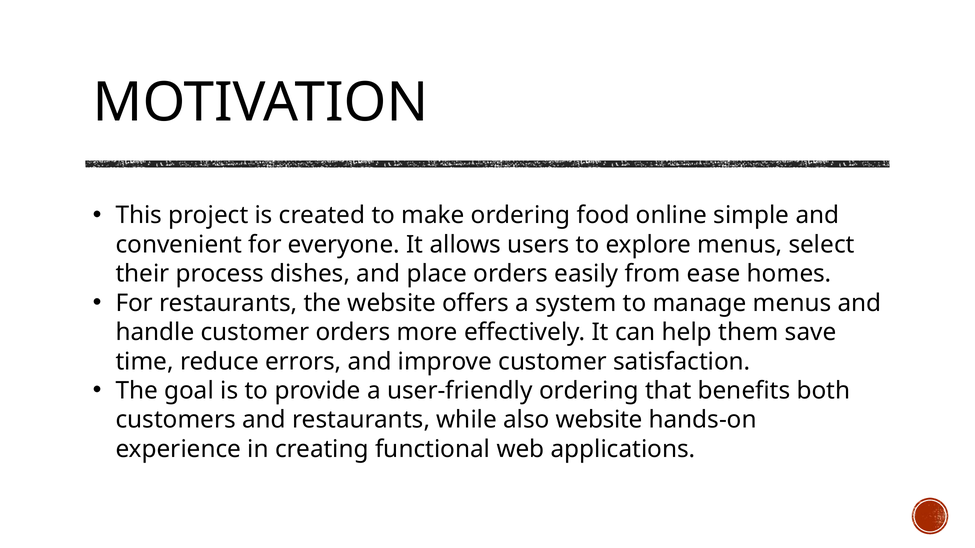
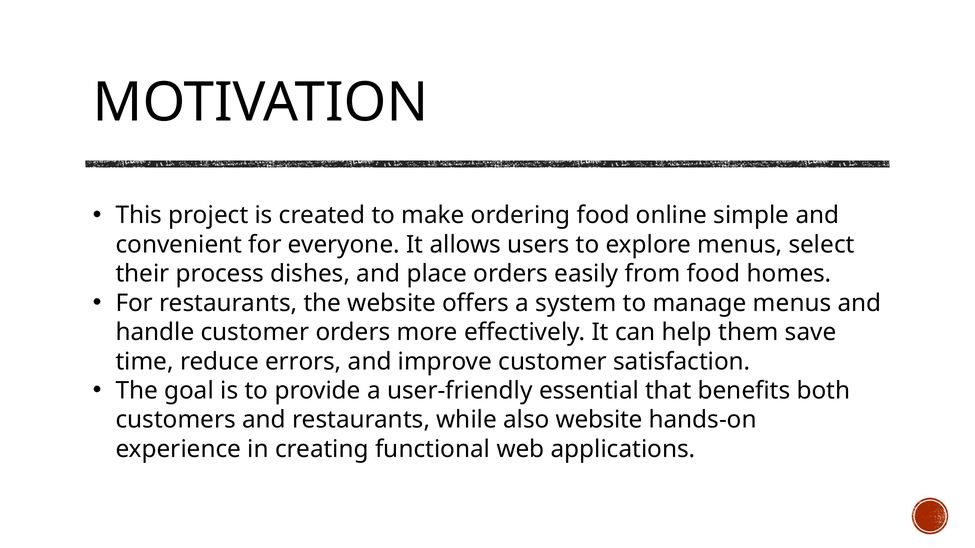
from ease: ease -> food (714, 274)
user-friendly ordering: ordering -> essential (589, 391)
